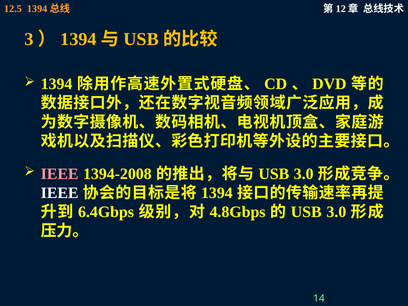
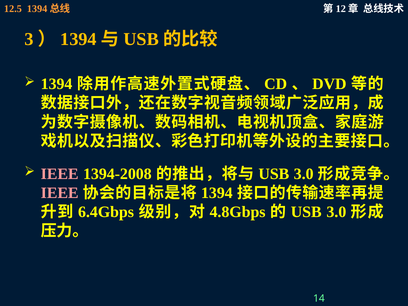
IEEE colour: white -> pink (60, 193)
